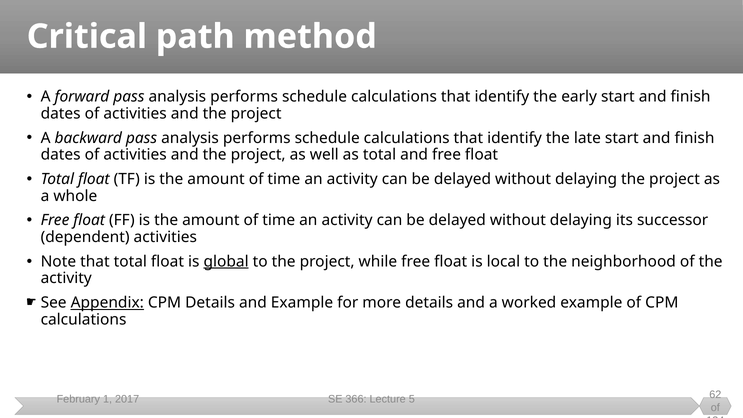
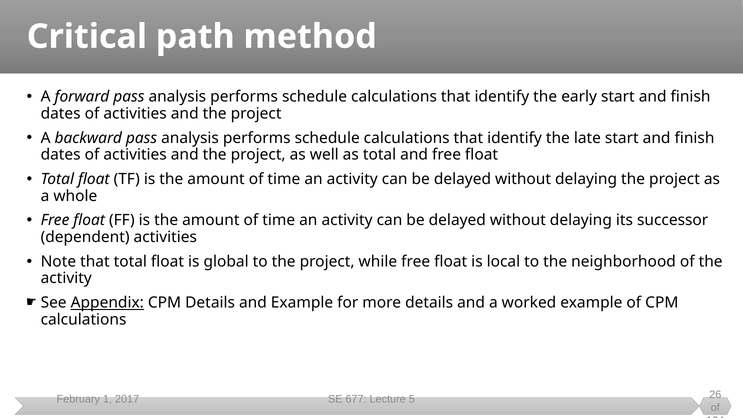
global underline: present -> none (226, 262)
366: 366 -> 677 (356, 399)
62: 62 -> 26 (715, 395)
